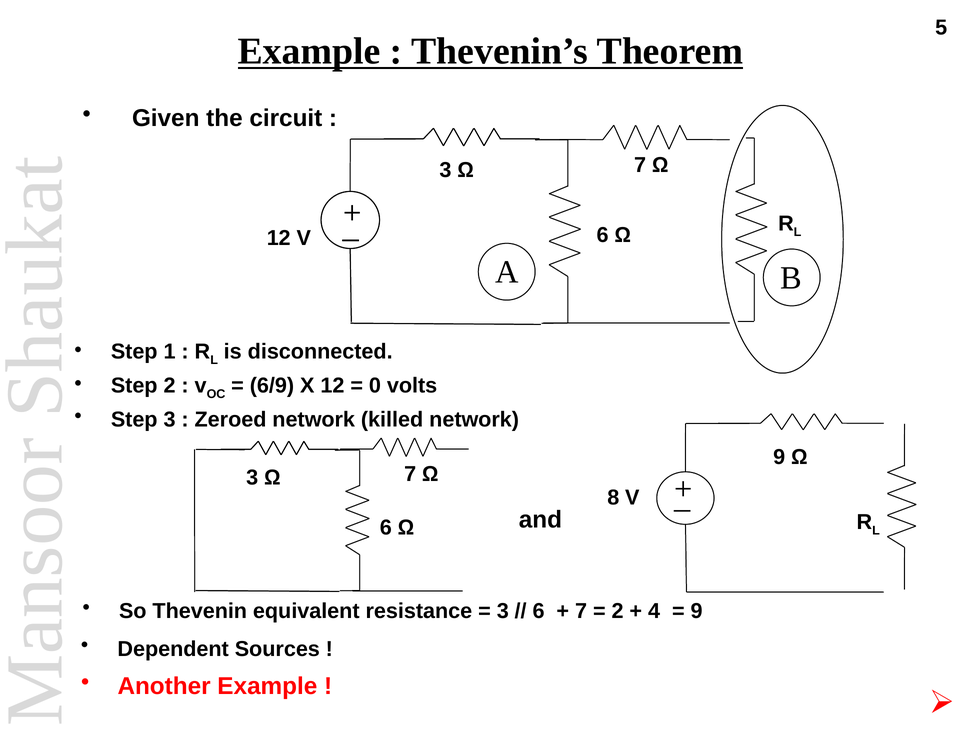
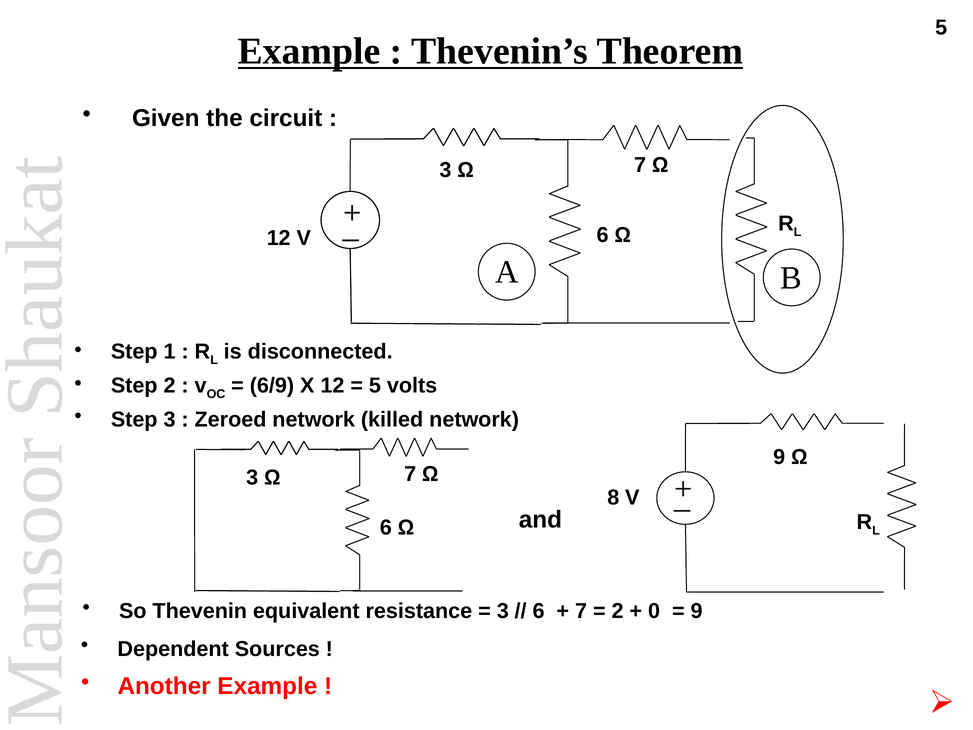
0: 0 -> 5 (375, 385)
4: 4 -> 0 (654, 611)
